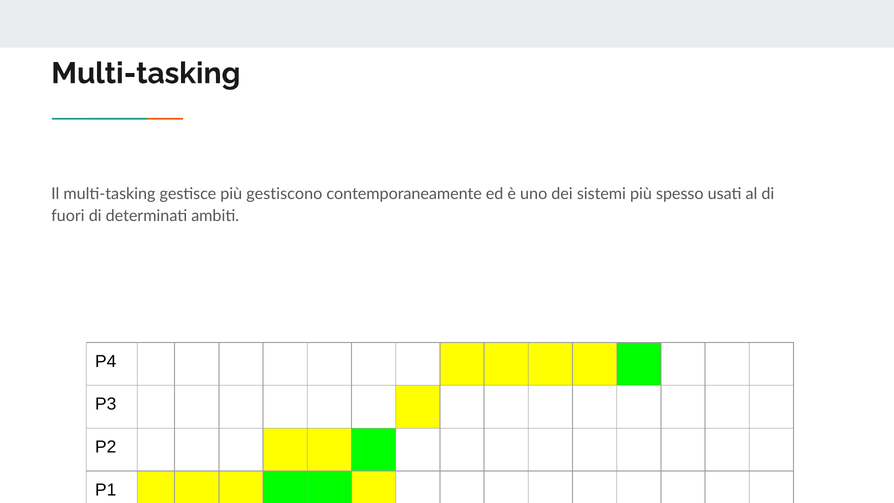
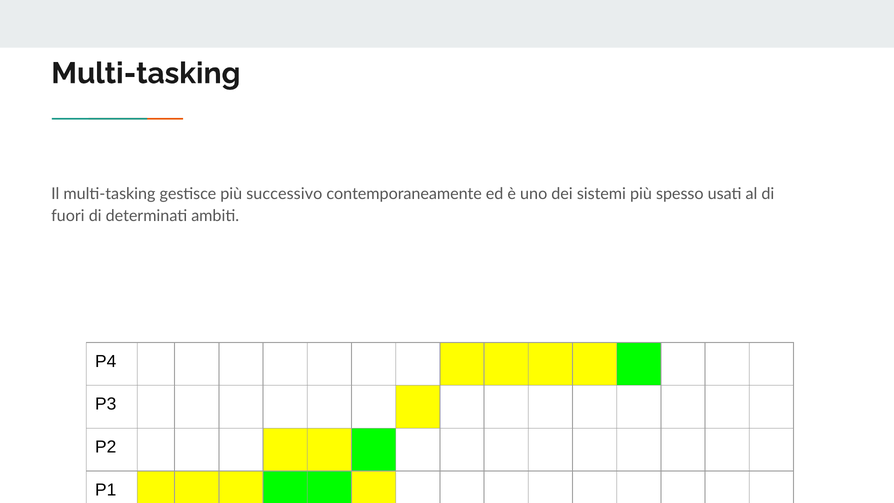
gestiscono: gestiscono -> successivo (284, 194)
